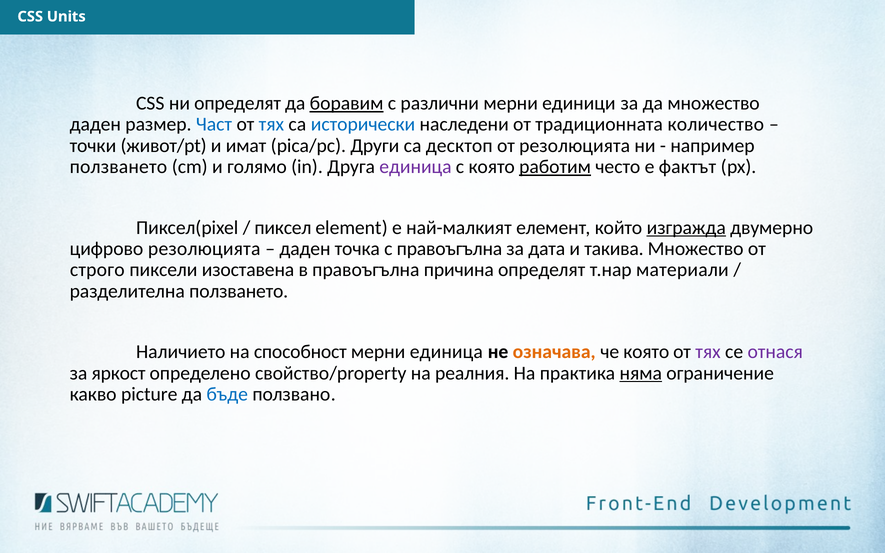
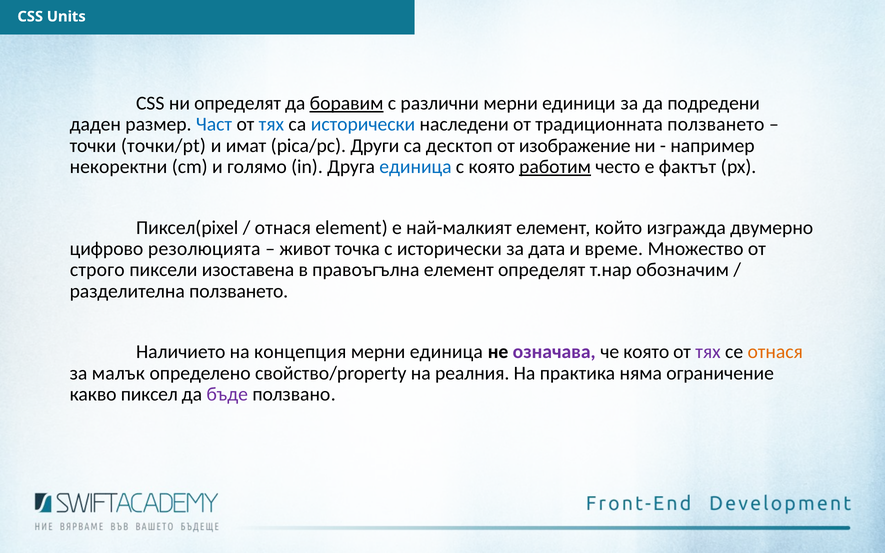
да множество: множество -> подредени (714, 103)
традиционната количество: количество -> ползването (716, 124)
живот/pt: живот/pt -> точки/pt (163, 146)
от резолюцията: резолюцията -> изображение (575, 146)
ползването: ползването -> некоректни (119, 167)
единица colour: purple -> blue (415, 167)
пиксел: пиксел -> отнася (283, 228)
изгражда underline: present -> none (686, 228)
даден: даден -> живот (305, 249)
с правоъгълна: правоъгълна -> исторически (449, 249)
такива: такива -> време (614, 249)
правоъгълна причина: причина -> елемент (459, 270)
материали: материали -> обозначим (682, 270)
способност: способност -> концепция (300, 352)
означава colour: orange -> purple (554, 352)
отнася colour: purple -> orange (775, 352)
яркост: яркост -> малък (118, 373)
няма underline: present -> none (641, 373)
picture: picture -> пиксел (149, 394)
бъде colour: blue -> purple (227, 394)
